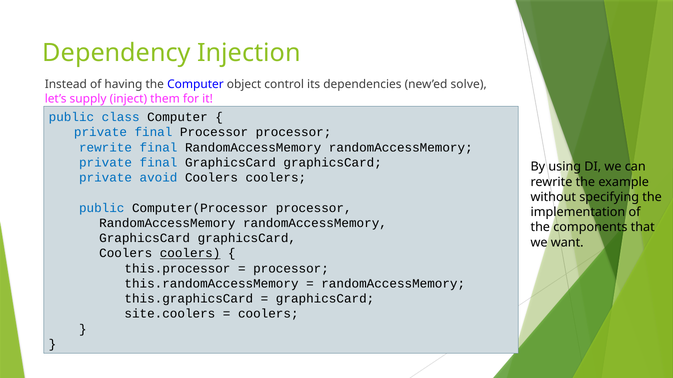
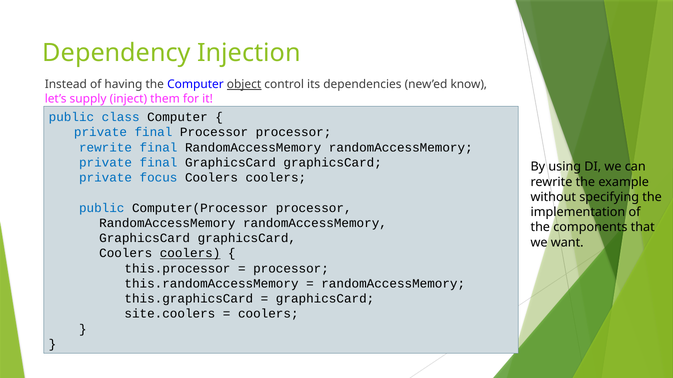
object underline: none -> present (244, 85)
solve: solve -> know (469, 85)
avoid: avoid -> focus (159, 178)
